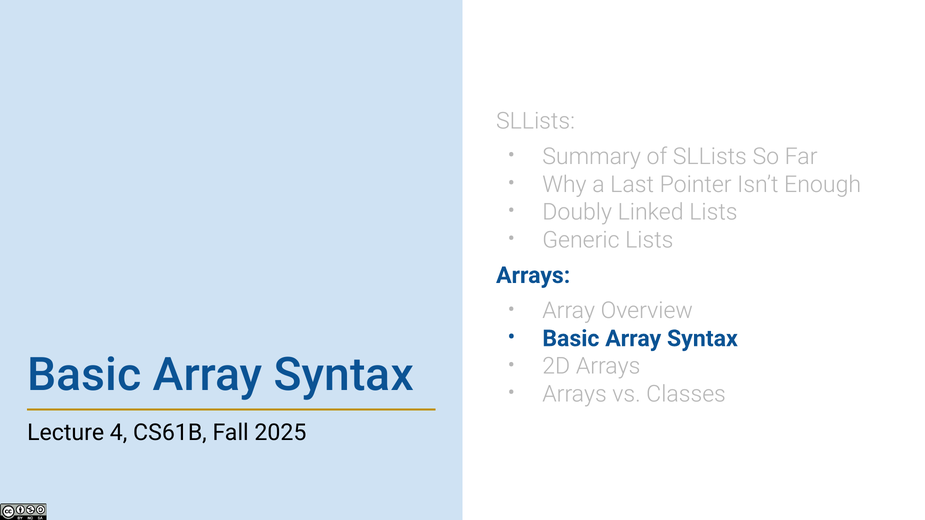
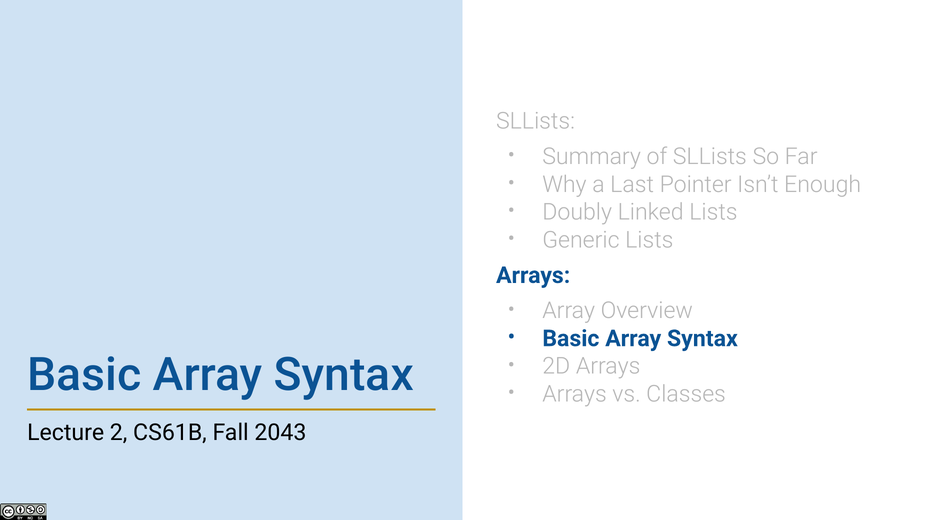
4: 4 -> 2 (119, 433)
2025: 2025 -> 2043 (280, 433)
